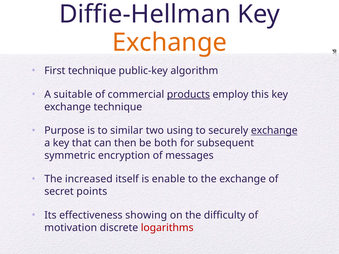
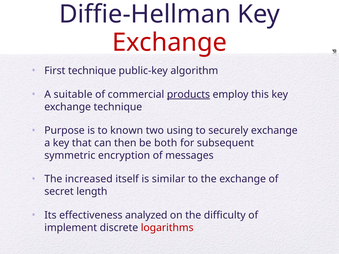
Exchange colour: orange -> red (170, 42)
similar: similar -> known (127, 131)
exchange underline: present -> none (274, 131)
enable: enable -> similar (169, 179)
points: points -> length (92, 192)
showing: showing -> analyzed (146, 215)
motivation: motivation -> implement (71, 228)
